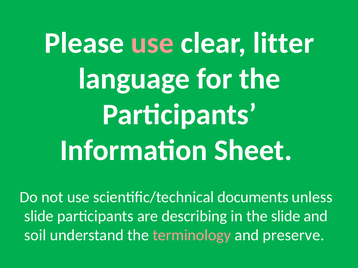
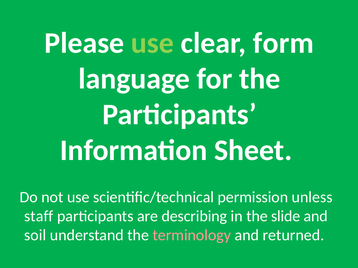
use colour: pink -> light green (152, 43)
litter: litter -> form (283, 43)
documents: documents -> permission (253, 197)
slide: slide -> staff (39, 217)
preserve: preserve -> returned (293, 236)
